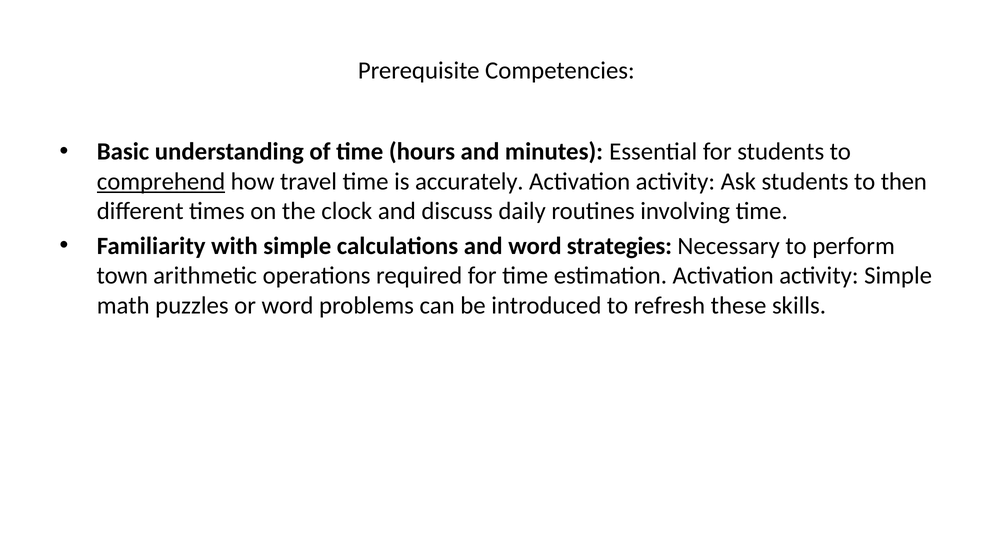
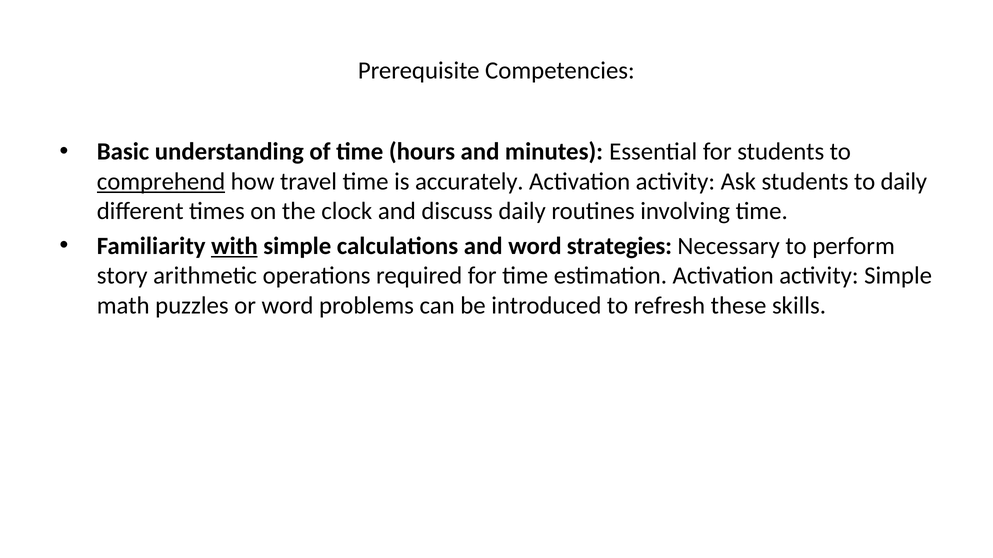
to then: then -> daily (904, 182)
with underline: none -> present (234, 246)
town: town -> story (122, 276)
